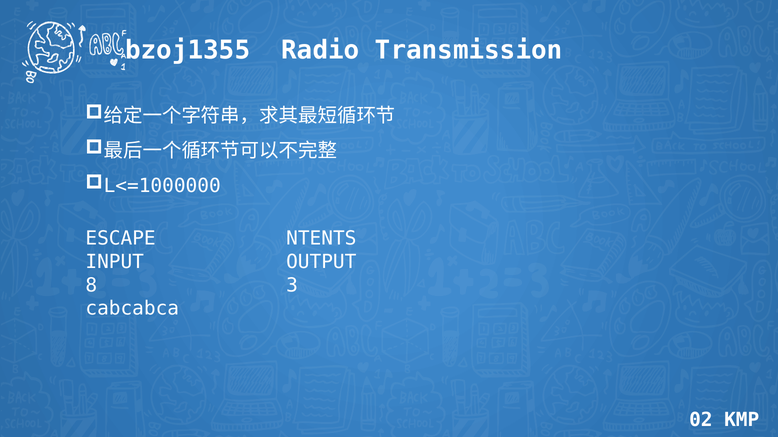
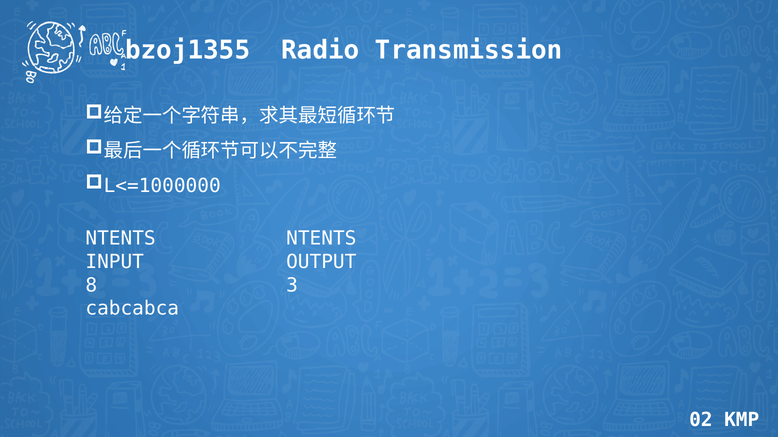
ESCAPE: ESCAPE -> NTENTS (121, 239)
